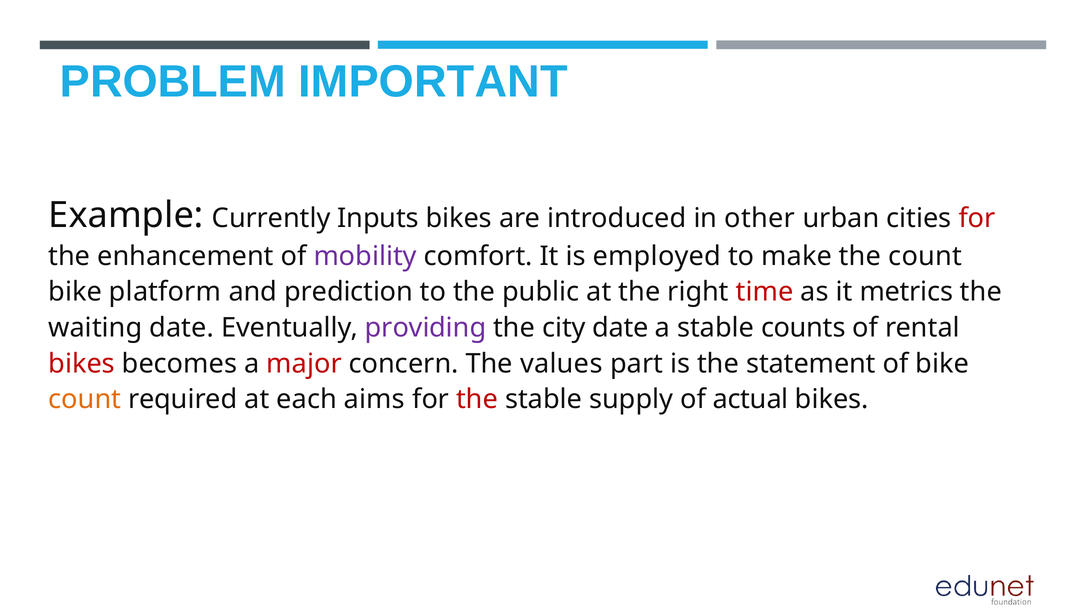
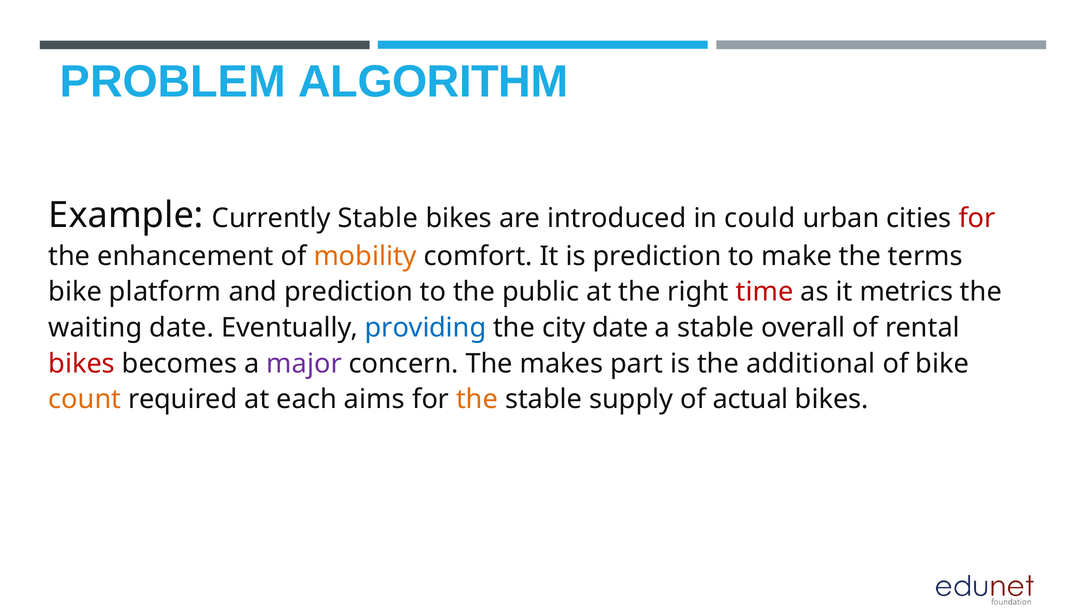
IMPORTANT: IMPORTANT -> ALGORITHM (433, 82)
Currently Inputs: Inputs -> Stable (378, 218)
other: other -> could (760, 218)
mobility colour: purple -> orange (365, 256)
is employed: employed -> prediction (657, 256)
the count: count -> terms (925, 256)
providing colour: purple -> blue (426, 328)
counts: counts -> overall (803, 328)
major colour: red -> purple (304, 364)
values: values -> makes (561, 364)
statement: statement -> additional (811, 364)
the colour: red -> orange (477, 399)
